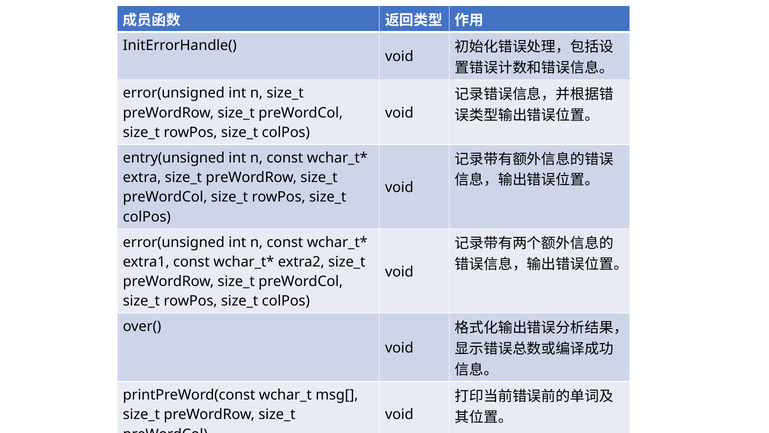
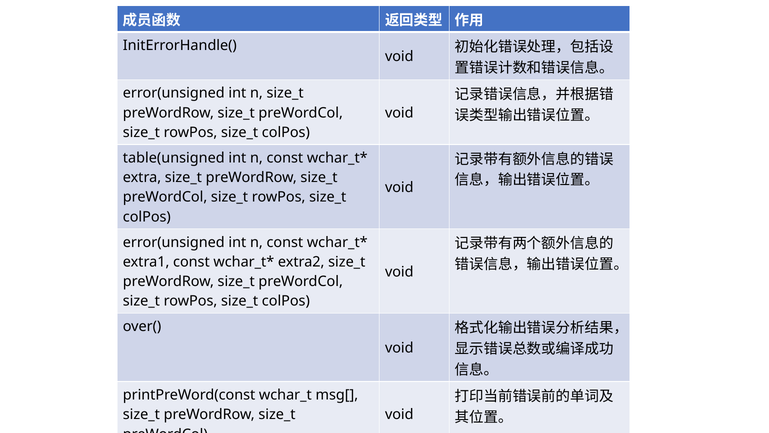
entry(unsigned: entry(unsigned -> table(unsigned (174, 158)
